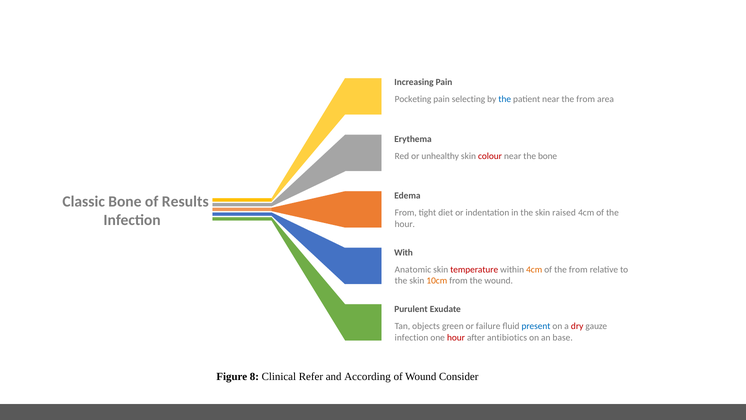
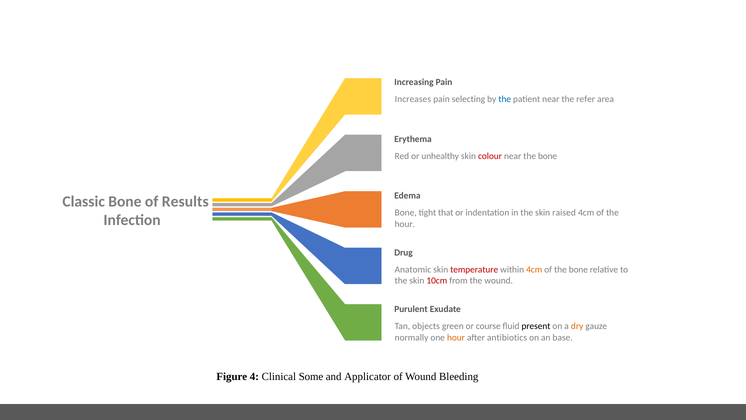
Pocketing: Pocketing -> Increases (413, 99)
near the from: from -> refer (586, 99)
From: From -> Bone (406, 213)
diet: diet -> that (446, 213)
With: With -> Drug (404, 252)
of the from: from -> bone (578, 269)
10cm colour: orange -> red (437, 281)
failure: failure -> course (488, 326)
present colour: blue -> black (536, 326)
dry colour: red -> orange (577, 326)
infection: infection -> normally (412, 337)
hour colour: red -> orange (456, 337)
8: 8 -> 4 (254, 376)
Refer: Refer -> Some (311, 376)
According: According -> Applicator (368, 376)
Consider: Consider -> Bleeding (459, 376)
